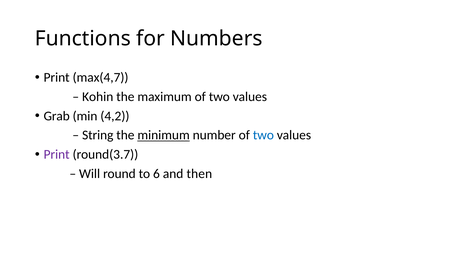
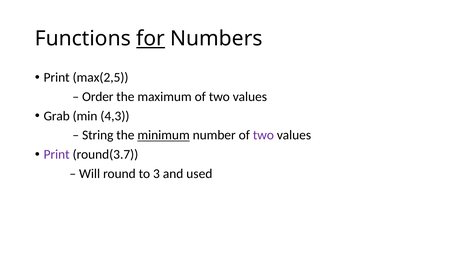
for underline: none -> present (151, 39)
max(4,7: max(4,7 -> max(2,5 (101, 78)
Kohin: Kohin -> Order (98, 97)
4,2: 4,2 -> 4,3 (115, 116)
two colour: blue -> purple (263, 135)
6: 6 -> 3 (156, 174)
then: then -> used (199, 174)
